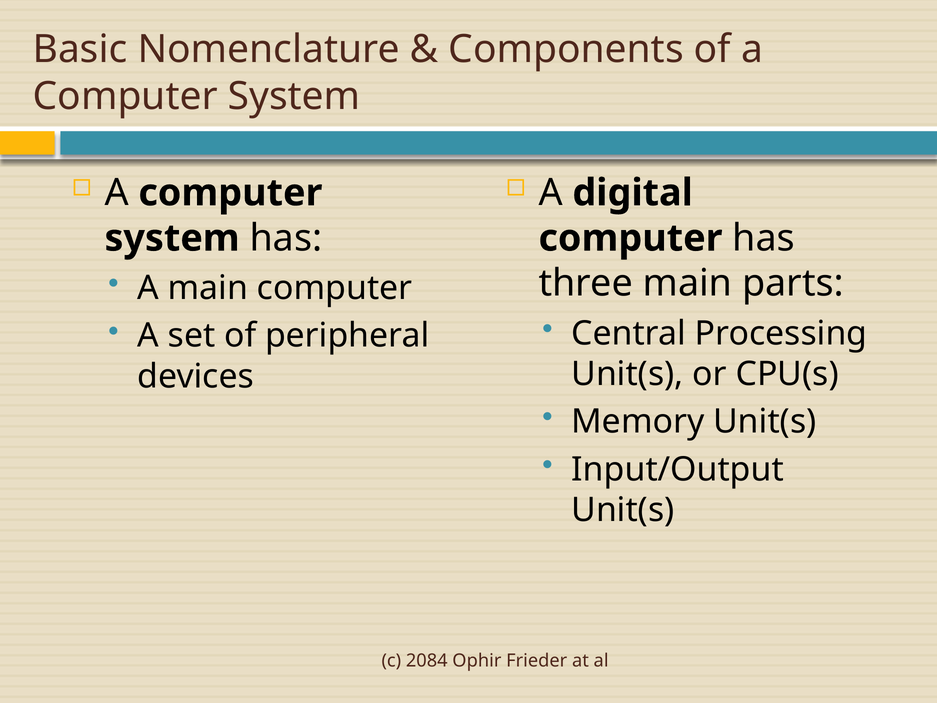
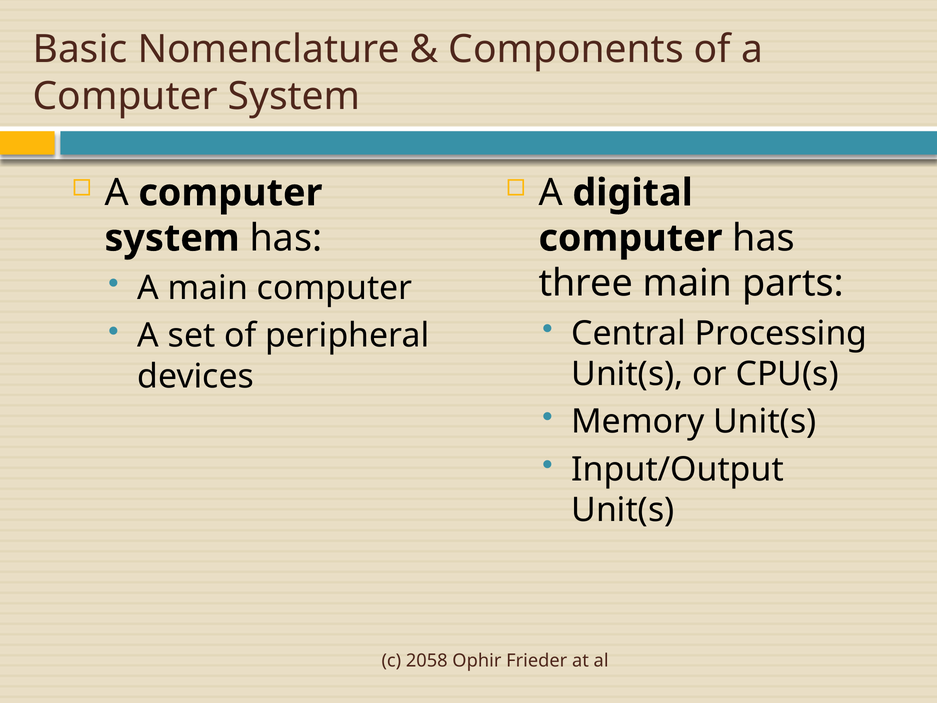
2084: 2084 -> 2058 (427, 660)
